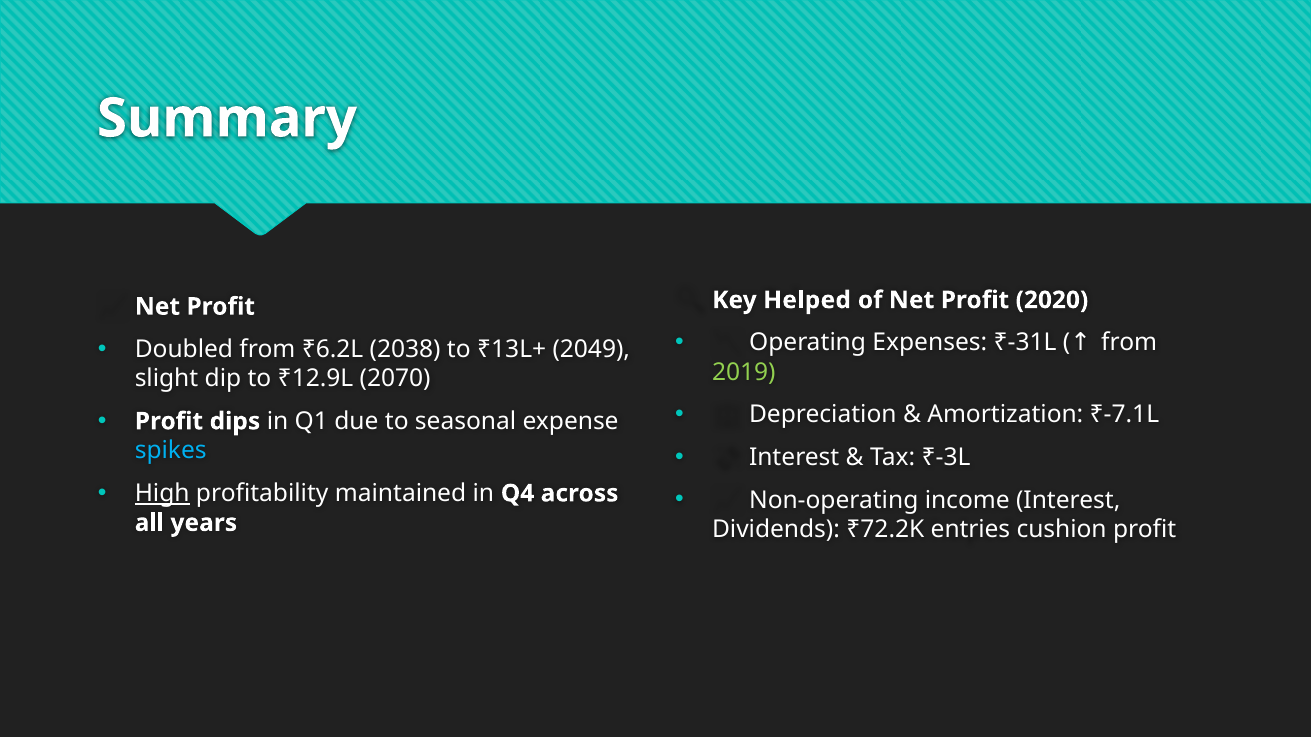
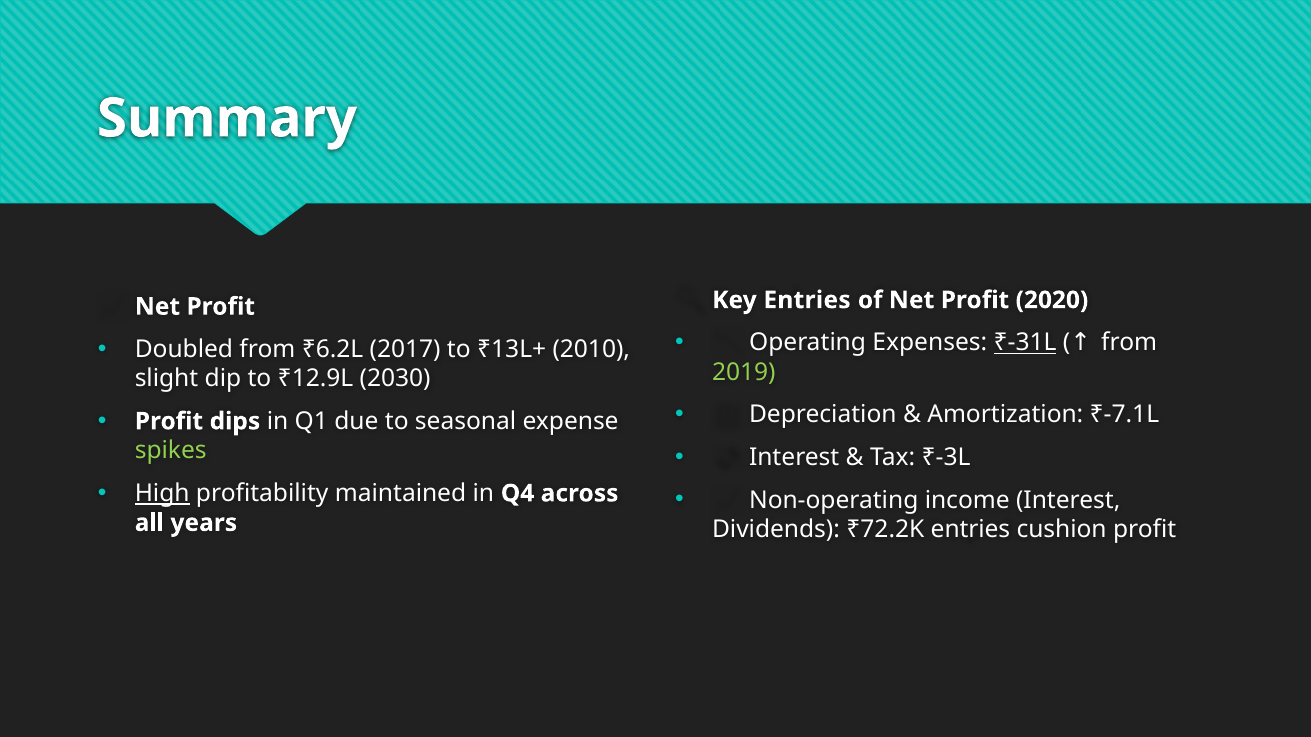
Key Helped: Helped -> Entries (807, 300)
₹-31L underline: none -> present (1025, 343)
2038: 2038 -> 2017 (405, 349)
2049: 2049 -> 2010 (591, 349)
2070: 2070 -> 2030 (395, 379)
spikes colour: light blue -> light green (171, 451)
